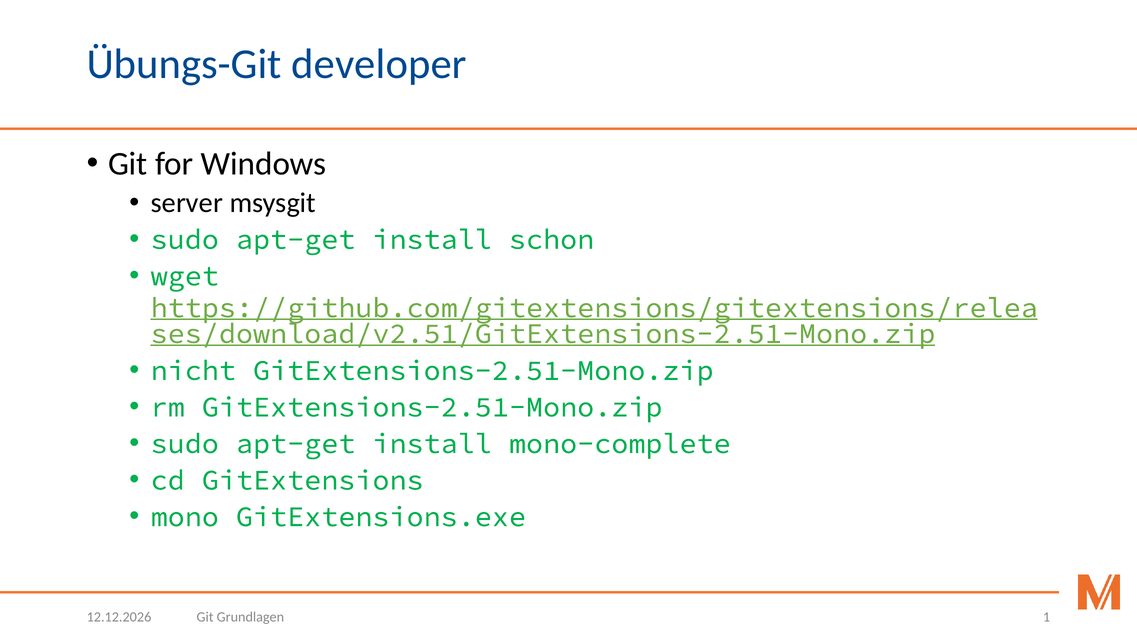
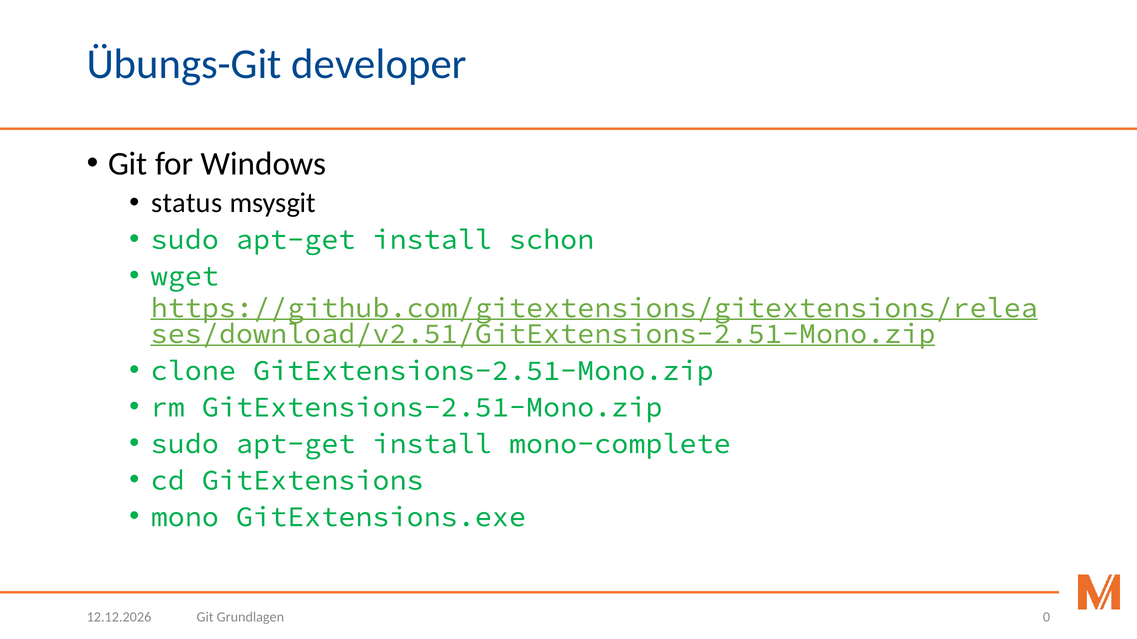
server: server -> status (187, 203)
nicht: nicht -> clone (193, 371)
1: 1 -> 0 (1047, 618)
